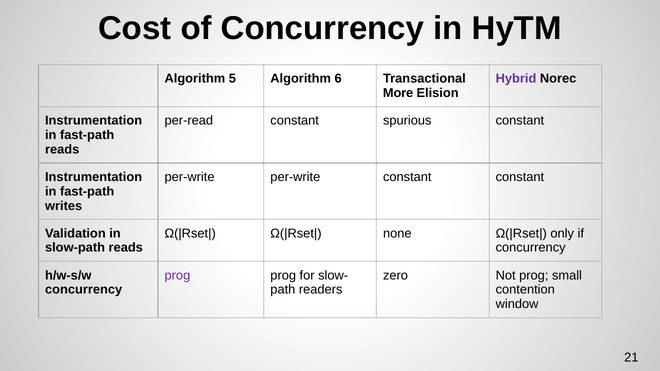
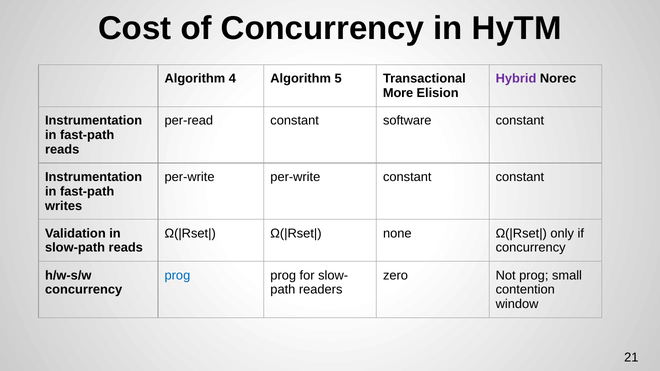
5: 5 -> 4 (232, 79)
6: 6 -> 5 (338, 79)
spurious: spurious -> software (407, 121)
prog colour: purple -> blue (177, 276)
